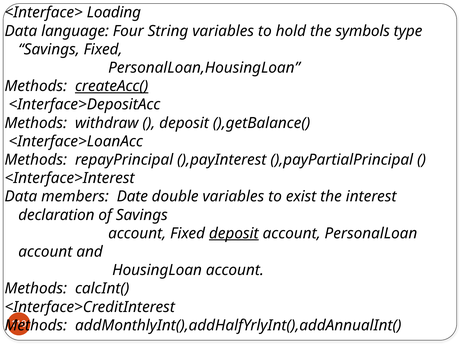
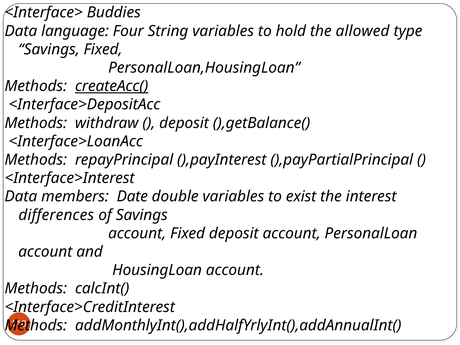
Loading: Loading -> Buddies (114, 13)
symbols: symbols -> allowed (363, 31)
declaration: declaration -> differences (56, 215)
deposit underline: present -> none (234, 233)
